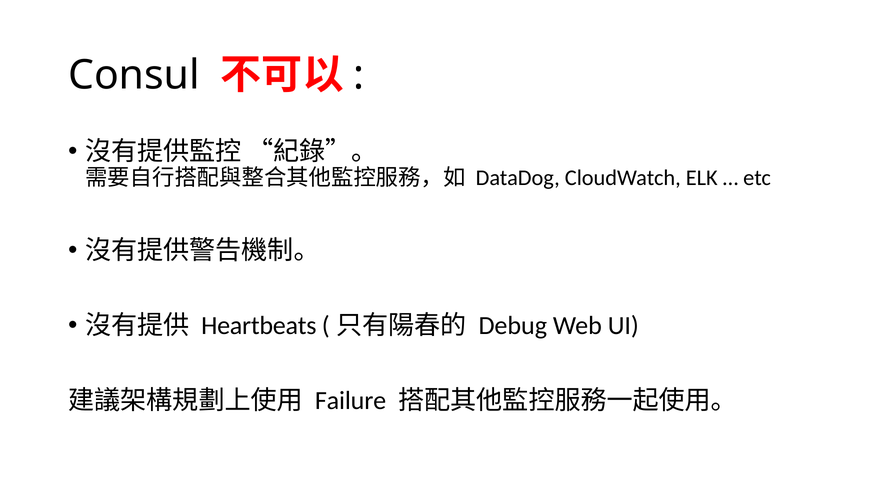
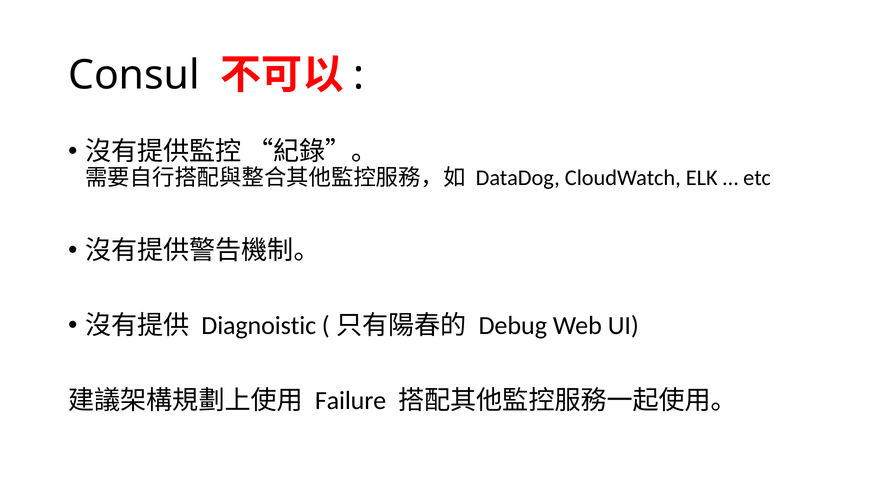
Heartbeats: Heartbeats -> Diagnoistic (259, 325)
